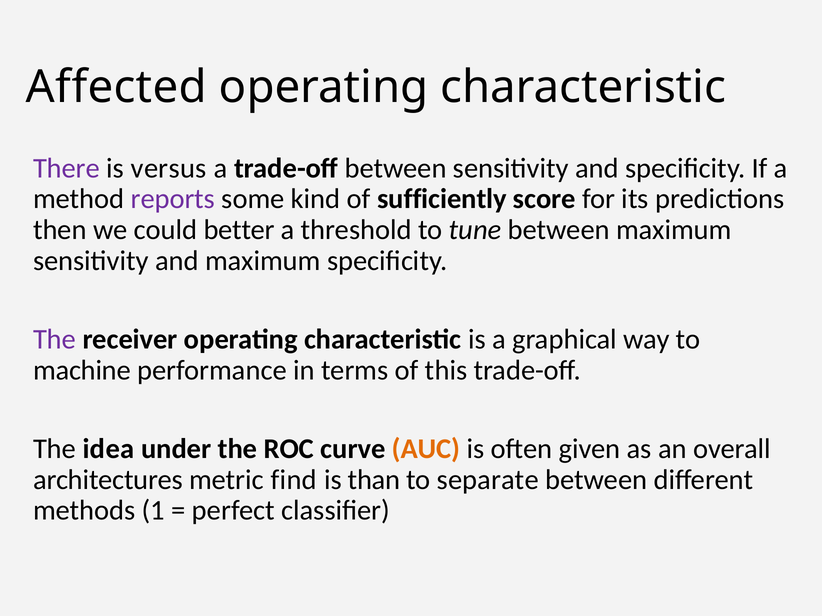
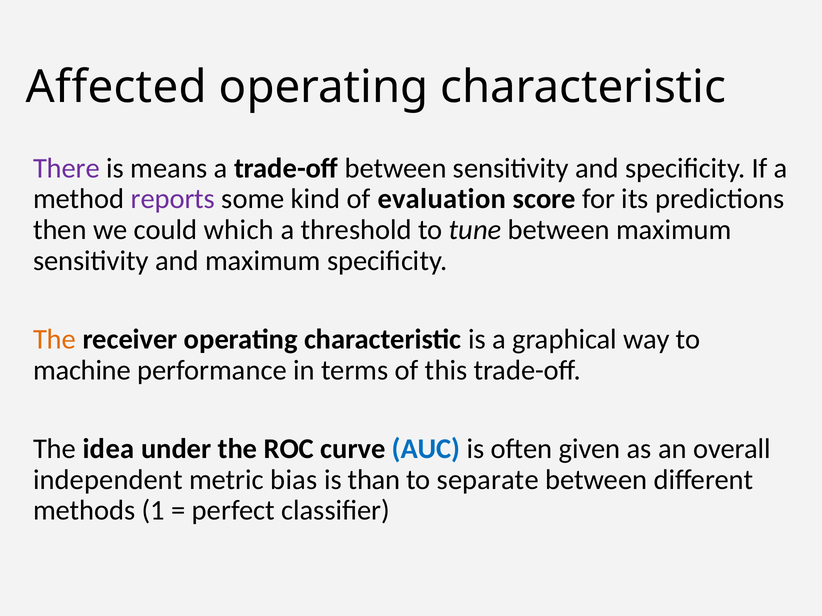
versus: versus -> means (169, 168)
sufficiently: sufficiently -> evaluation (442, 199)
better: better -> which (239, 230)
The colour: purple -> orange (55, 340)
AUC colour: orange -> blue (426, 449)
architectures: architectures -> independent (108, 480)
find: find -> bias (294, 480)
